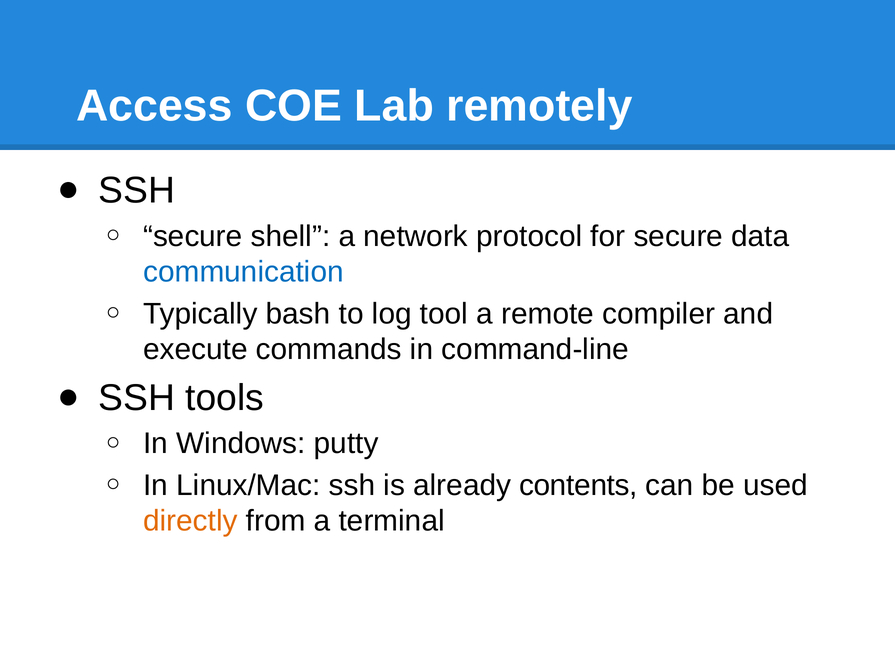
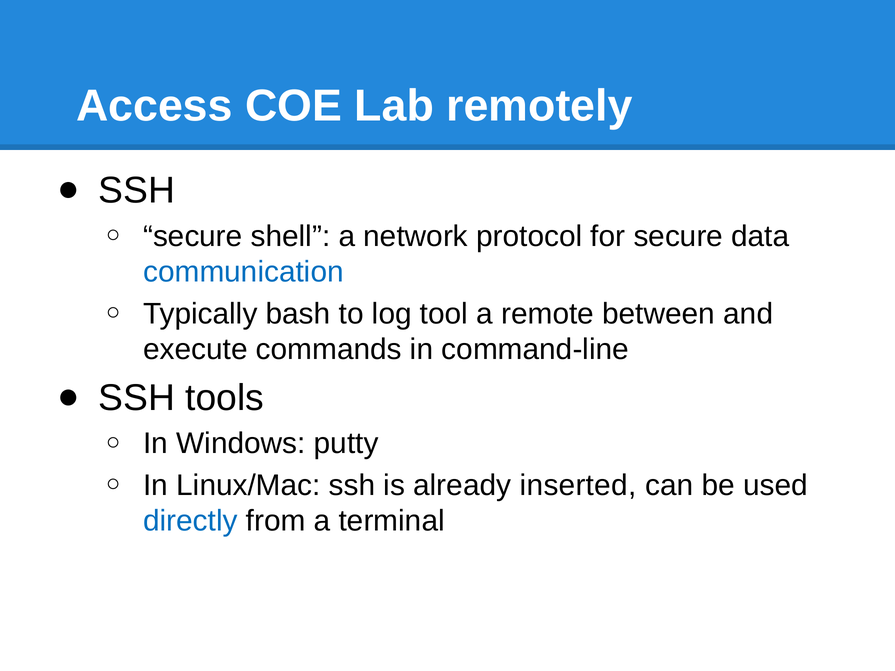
compiler: compiler -> between (659, 314)
contents: contents -> inserted (578, 485)
directly colour: orange -> blue (190, 521)
